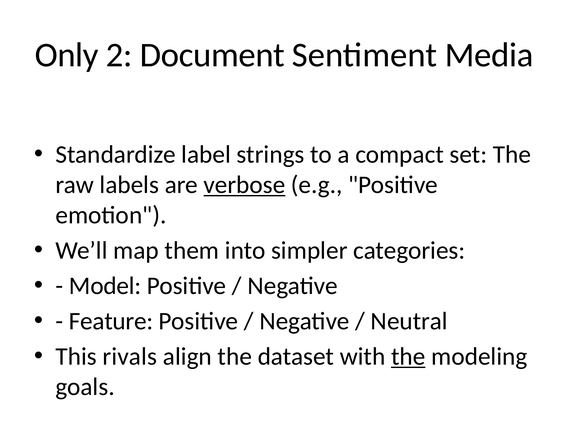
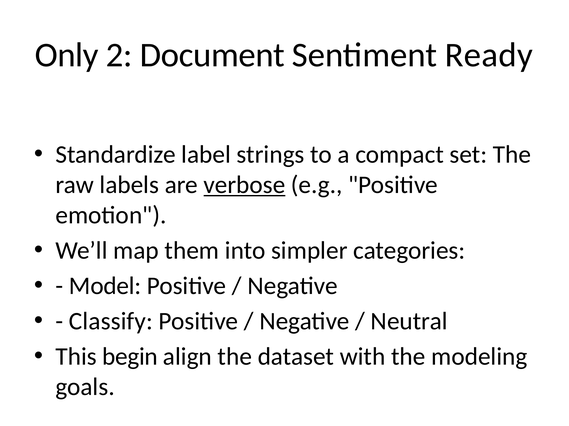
Media: Media -> Ready (489, 55)
Feature: Feature -> Classify (111, 322)
rivals: rivals -> begin (130, 357)
the underline: present -> none (408, 357)
